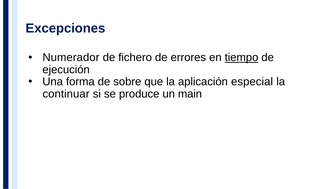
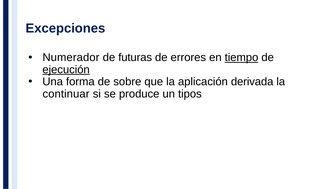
fichero: fichero -> futuras (135, 58)
ejecución underline: none -> present (66, 70)
especial: especial -> derivada (252, 82)
main: main -> tipos (190, 94)
